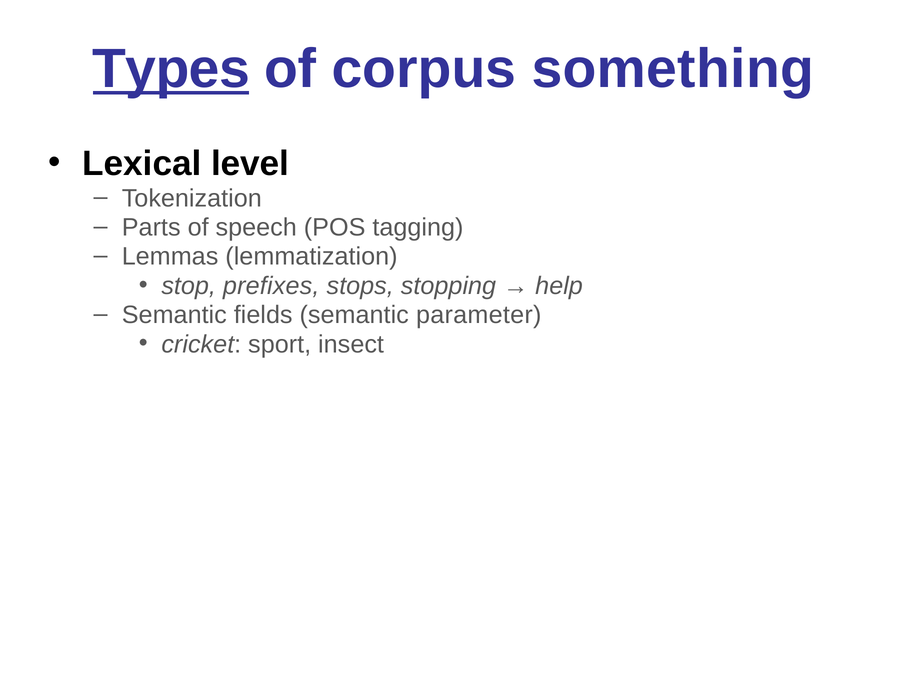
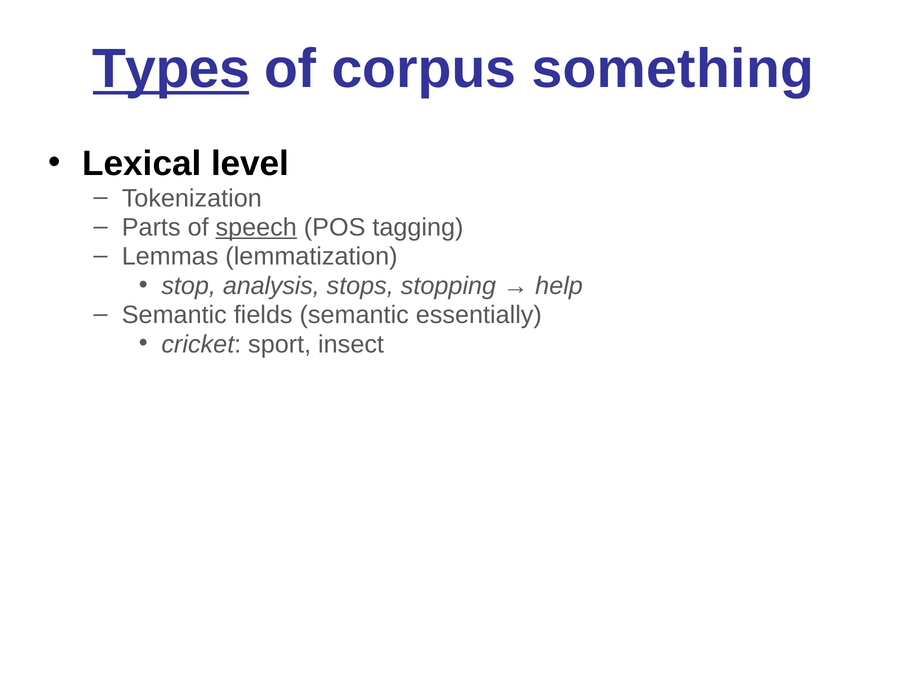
speech underline: none -> present (256, 228)
prefixes: prefixes -> analysis (271, 286)
parameter: parameter -> essentially (479, 315)
